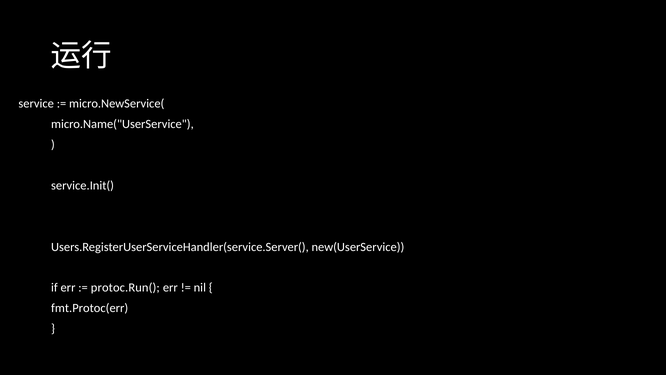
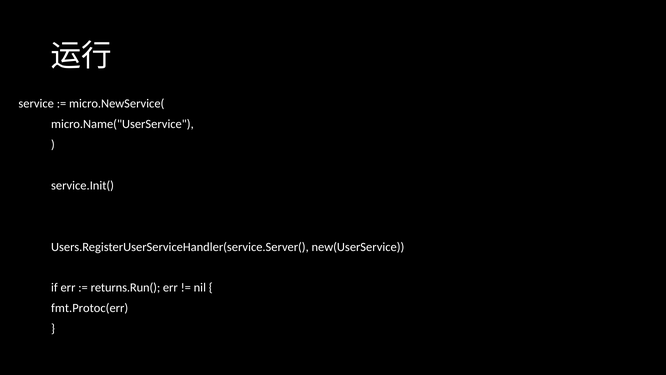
protoc.Run(: protoc.Run( -> returns.Run( (125, 288)
